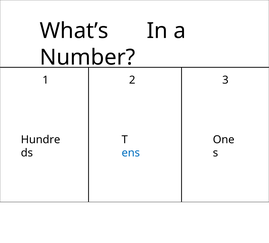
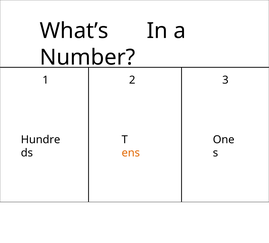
ens colour: blue -> orange (131, 153)
